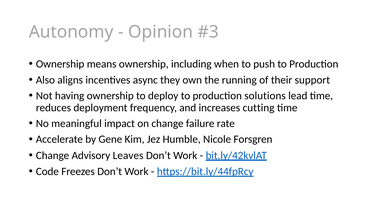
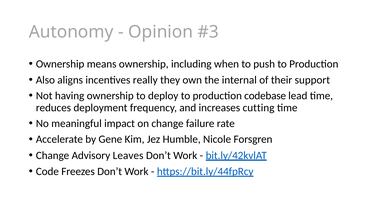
async: async -> really (145, 80)
running: running -> internal (239, 80)
solutions: solutions -> codebase (265, 96)
